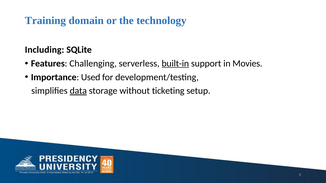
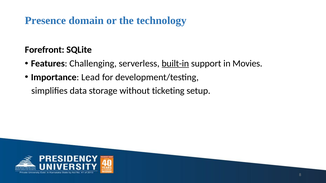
Training: Training -> Presence (45, 21)
Including: Including -> Forefront (45, 50)
Used: Used -> Lead (91, 77)
data underline: present -> none (78, 91)
